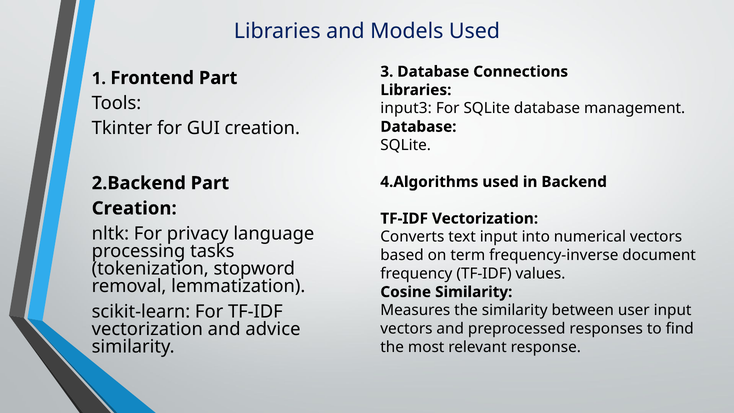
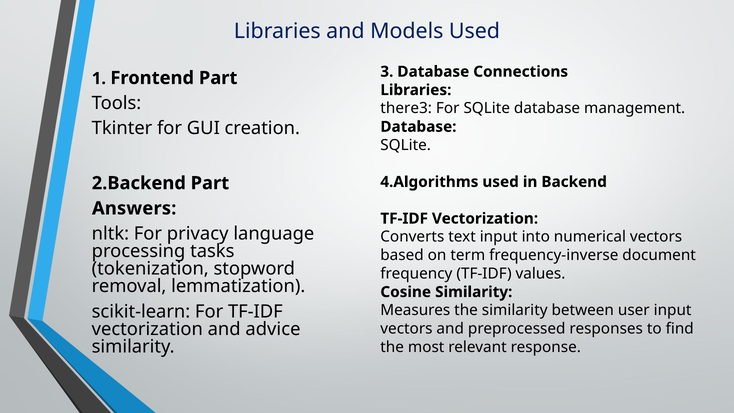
input3: input3 -> there3 (406, 108)
Creation: Creation -> Answers (134, 208)
